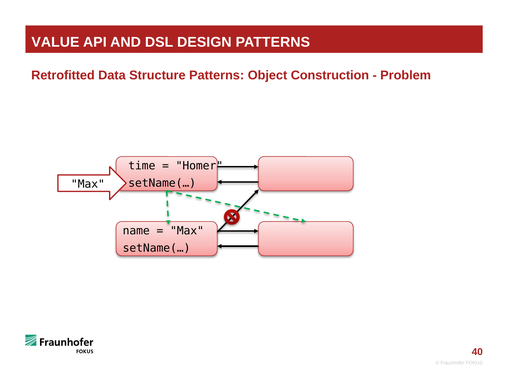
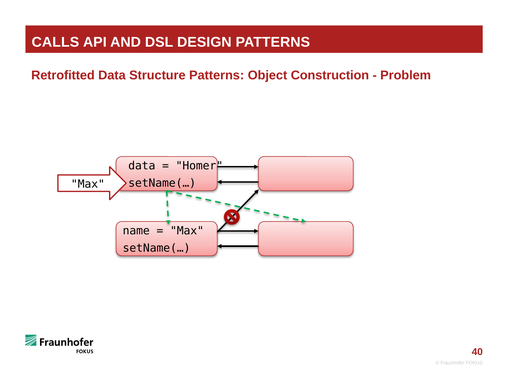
VALUE: VALUE -> CALLS (55, 42)
time: time -> data (142, 166)
